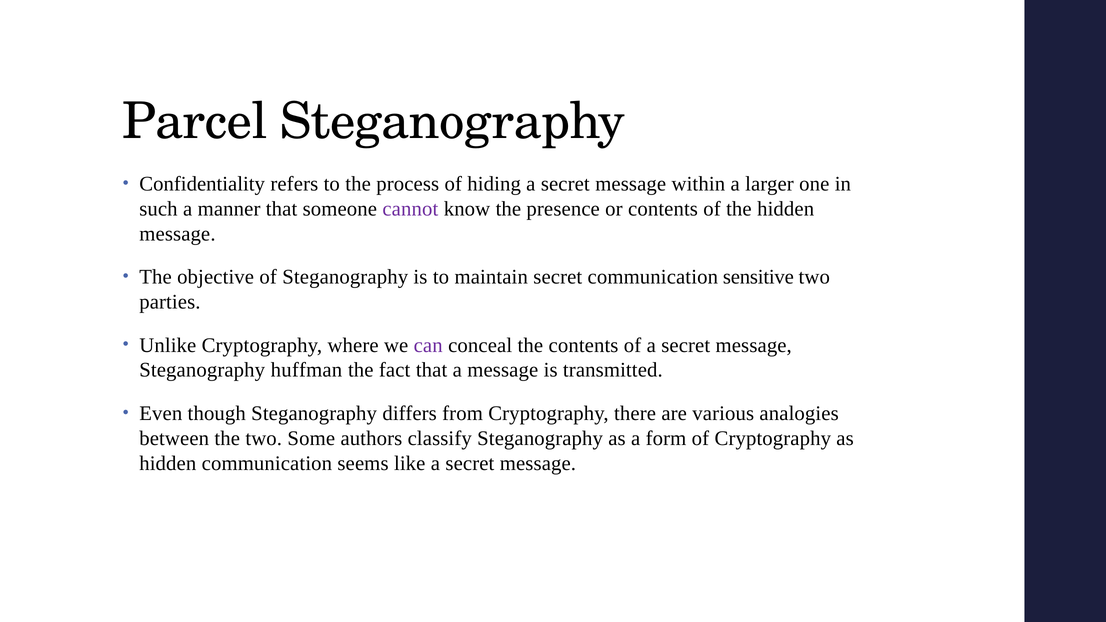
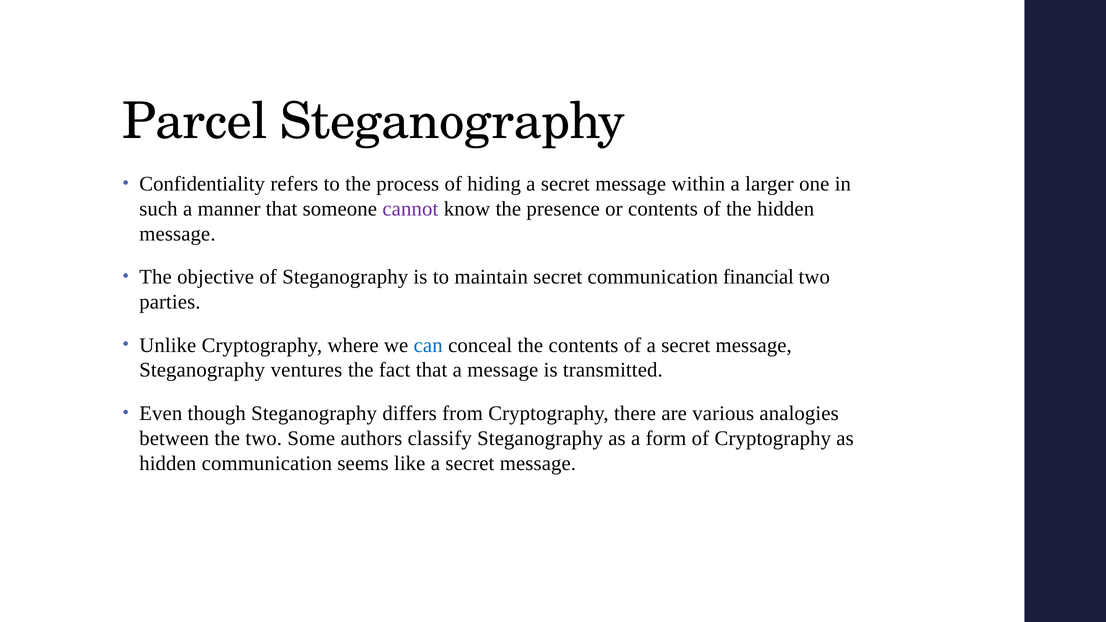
sensitive: sensitive -> financial (758, 277)
can colour: purple -> blue (428, 345)
huffman: huffman -> ventures (306, 370)
